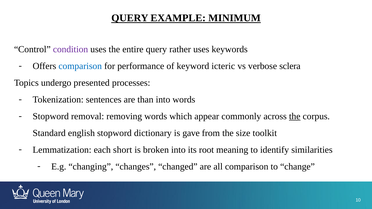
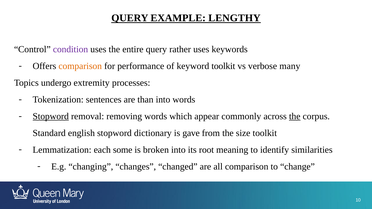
MINIMUM: MINIMUM -> LENGTHY (234, 18)
comparison colour: blue -> orange (80, 66)
keyword icteric: icteric -> toolkit (223, 66)
sclera: sclera -> many (290, 66)
presented: presented -> extremity (92, 83)
Stopword underline: none -> present (51, 116)
short: short -> some (123, 150)
